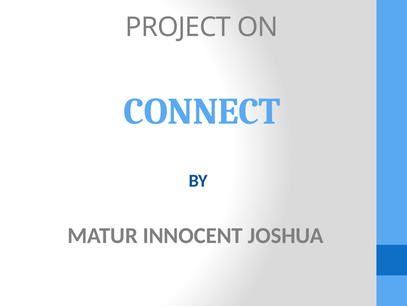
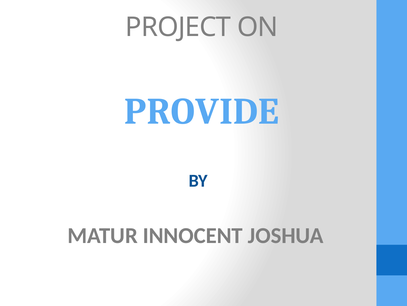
CONNECT: CONNECT -> PROVIDE (202, 111)
